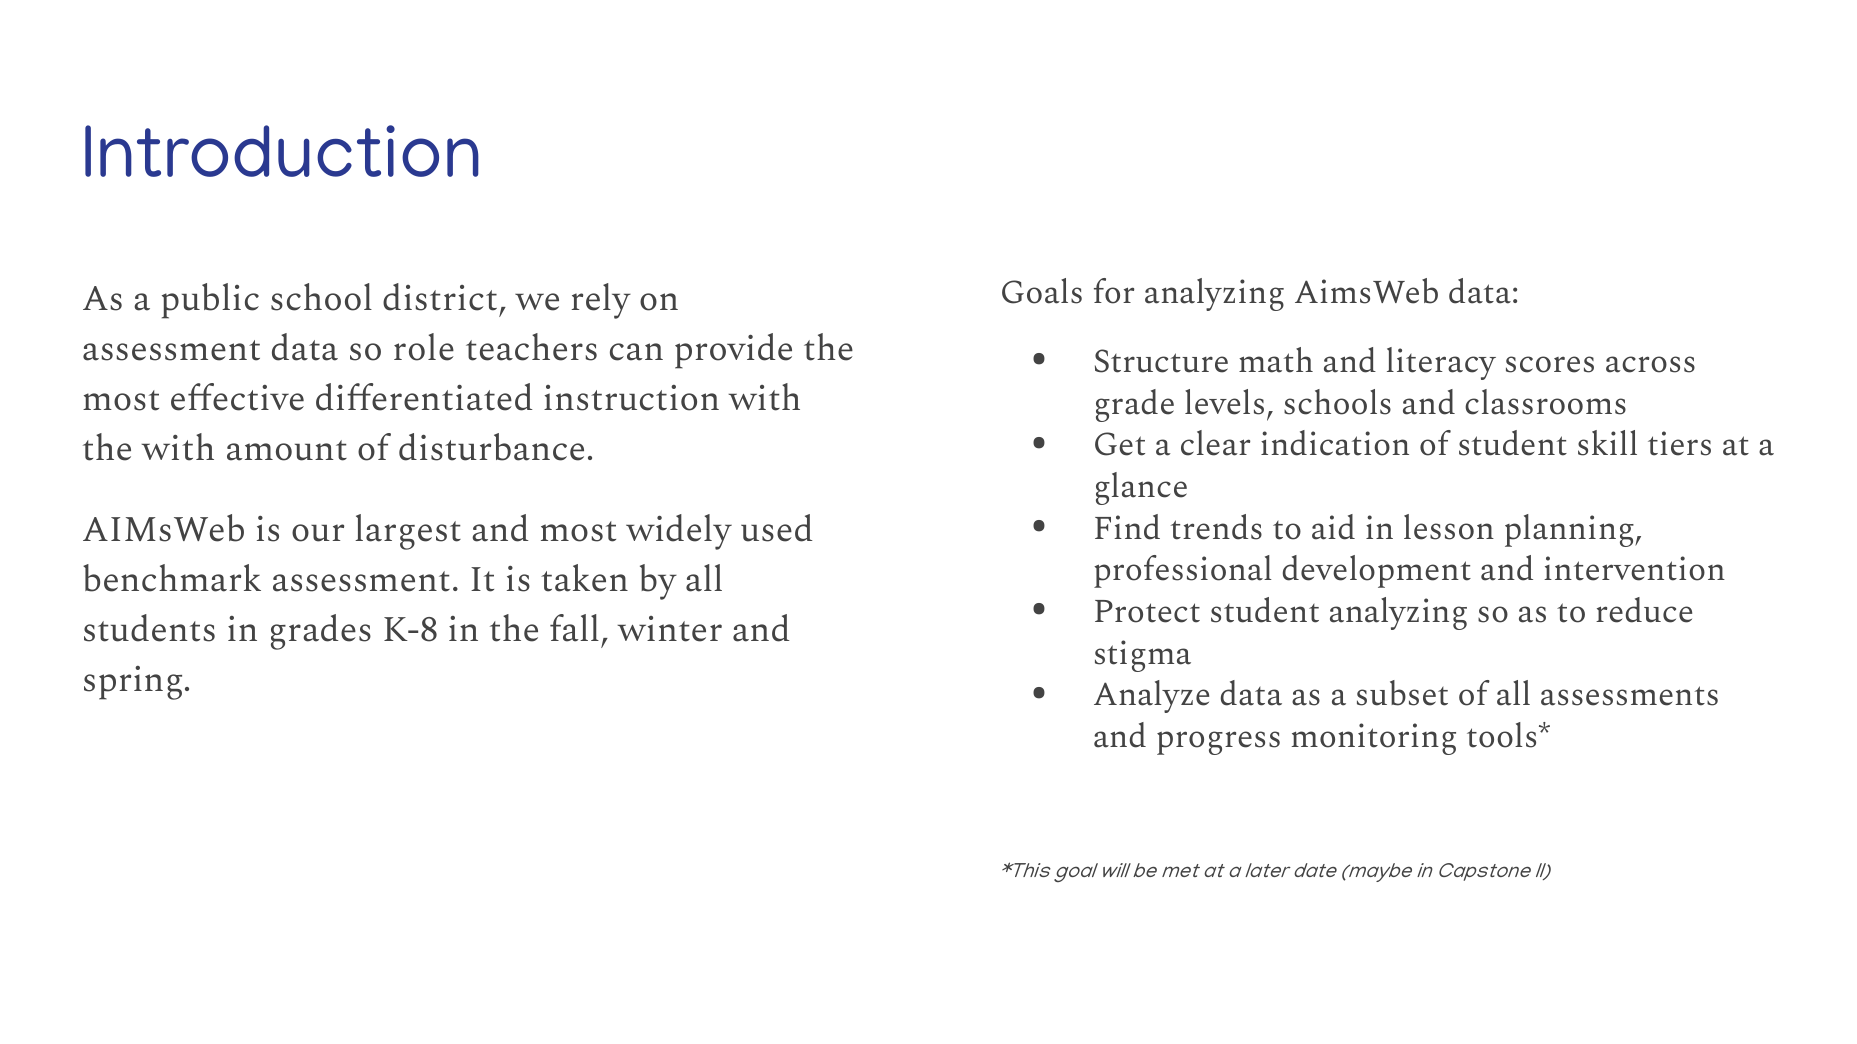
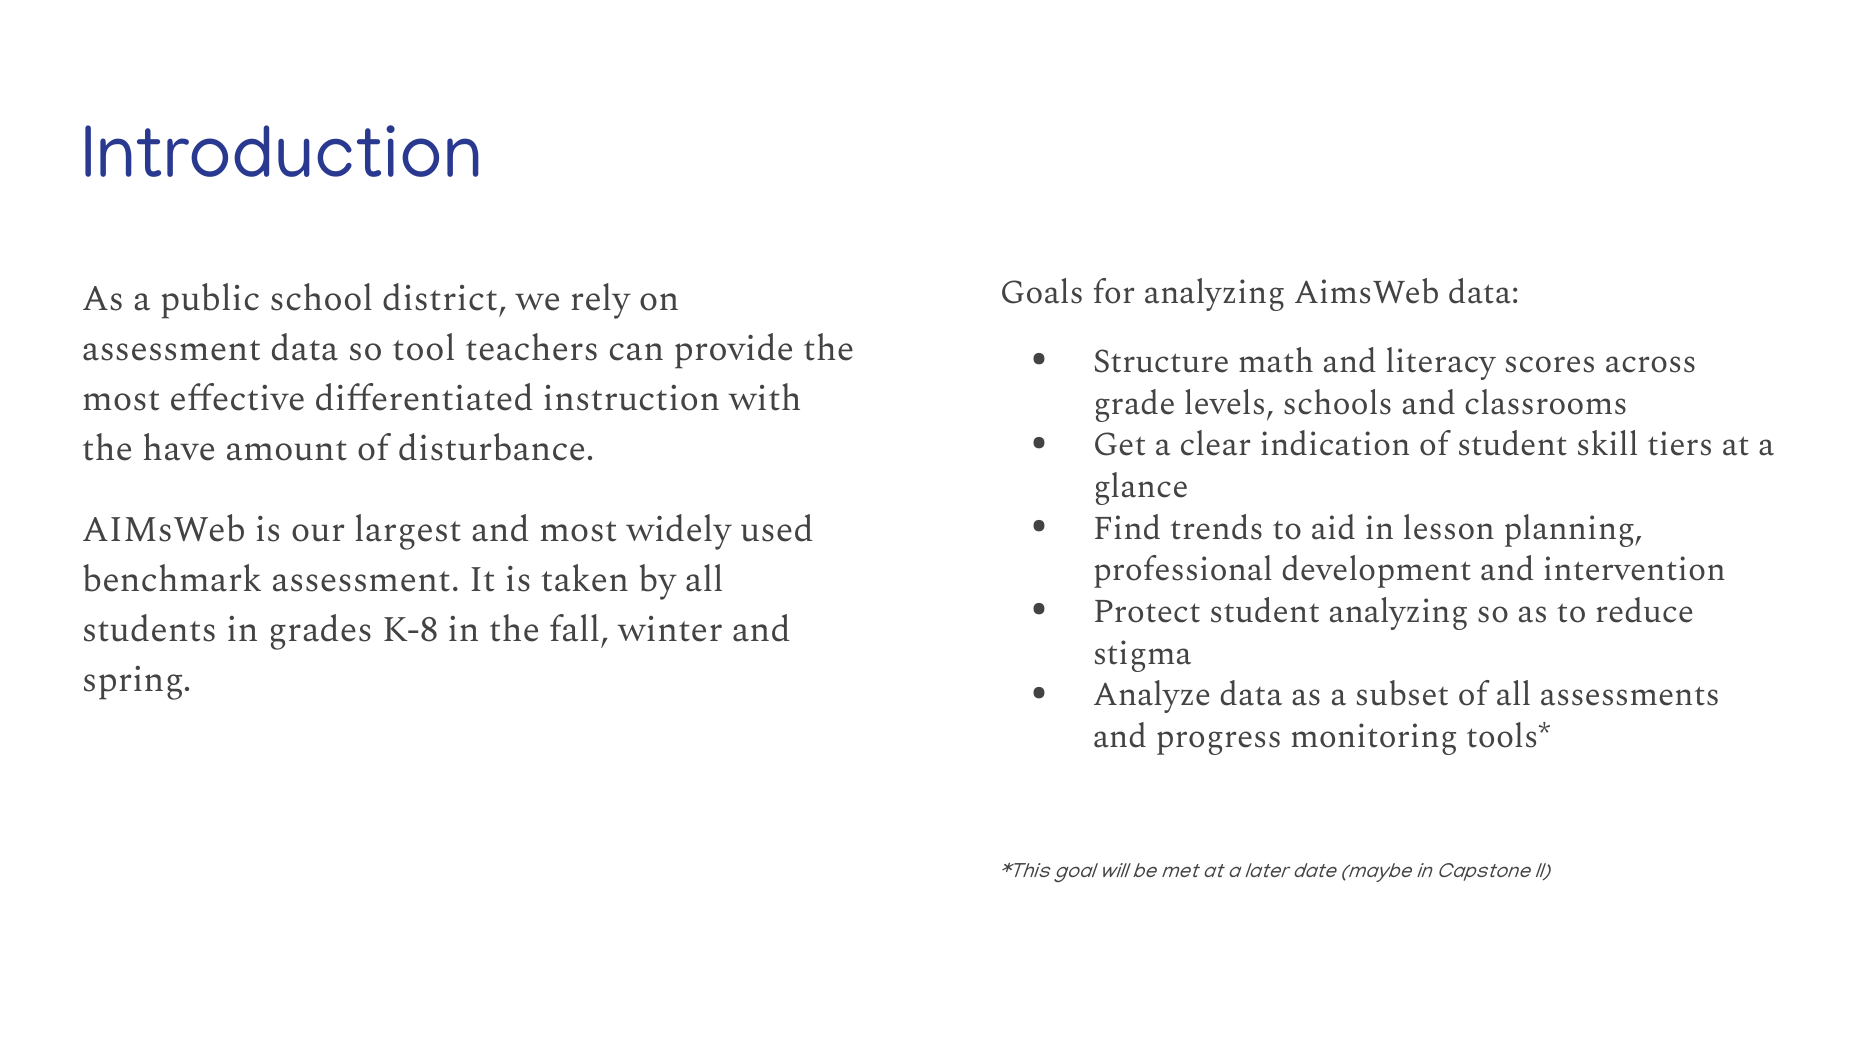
role: role -> tool (424, 349)
the with: with -> have (179, 449)
